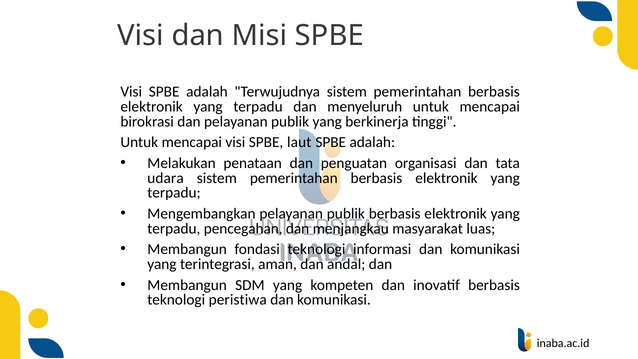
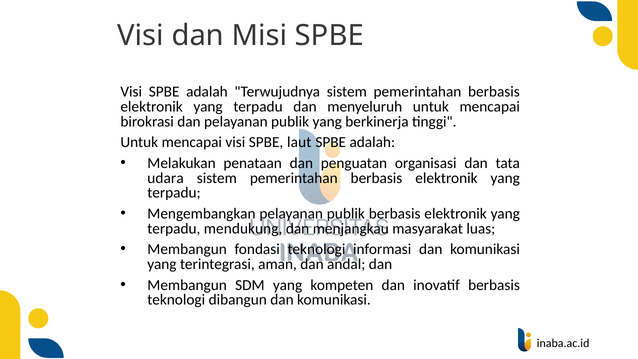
pencegahan: pencegahan -> mendukung (243, 228)
peristiwa: peristiwa -> dibangun (238, 300)
